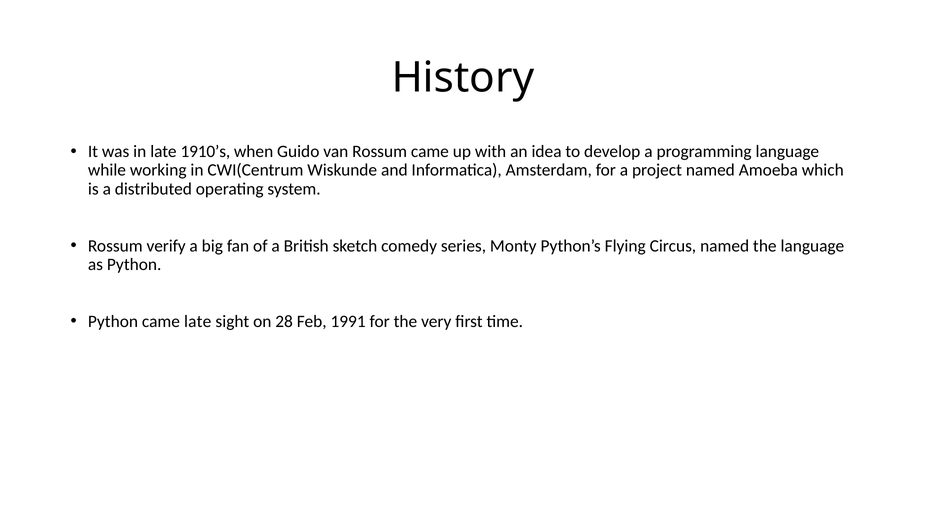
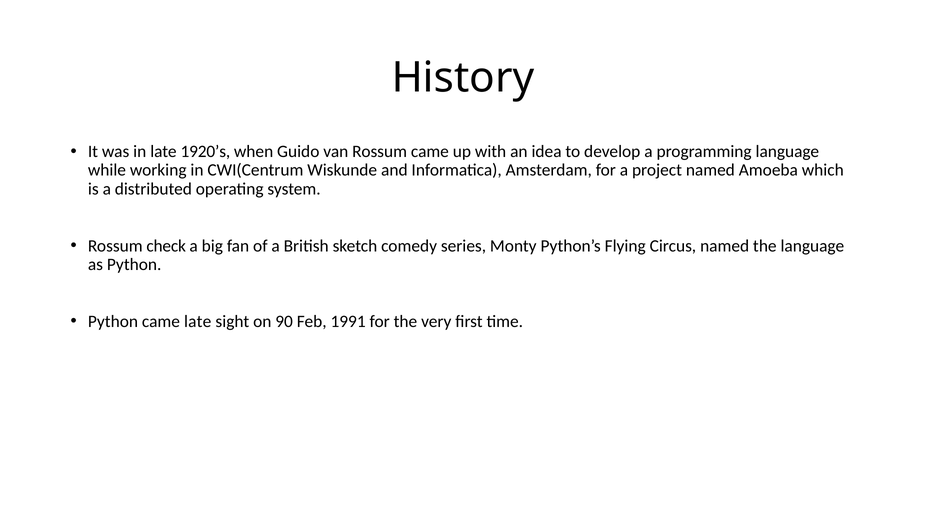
1910’s: 1910’s -> 1920’s (205, 151)
verify: verify -> check (166, 246)
28: 28 -> 90 (284, 321)
